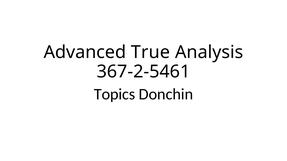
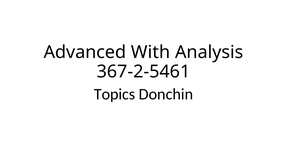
True: True -> With (151, 52)
